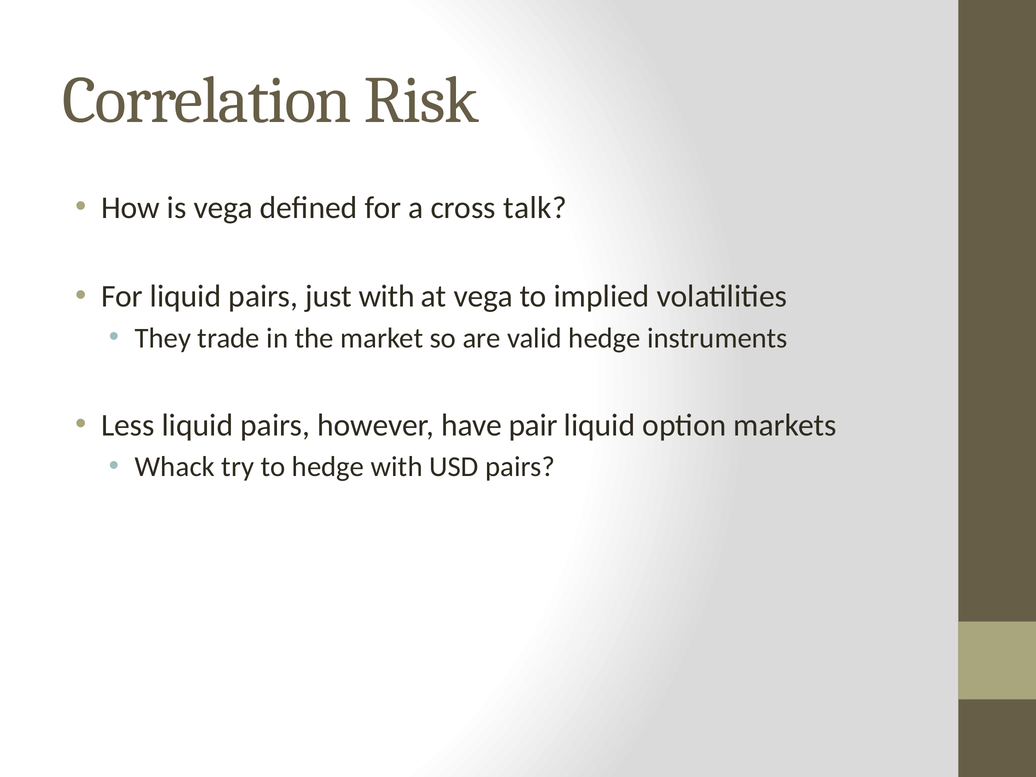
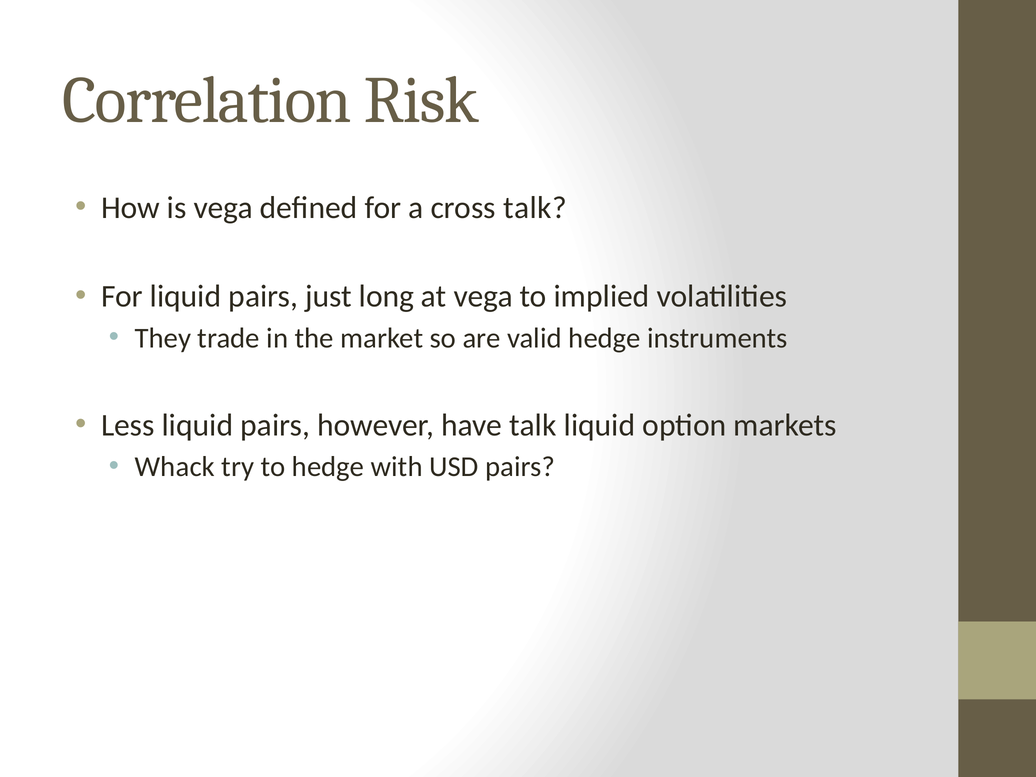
just with: with -> long (387, 296)
have pair: pair -> talk (533, 425)
